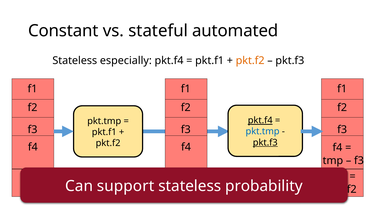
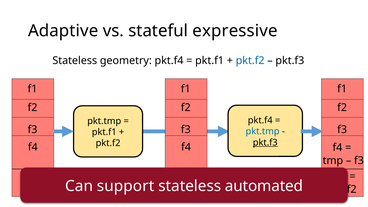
Constant: Constant -> Adaptive (63, 31)
automated: automated -> expressive (235, 31)
especially: especially -> geometry (126, 61)
pkt.f2 colour: orange -> blue (250, 61)
pkt.f4 underline: present -> none (260, 120)
probability: probability -> automated (264, 186)
